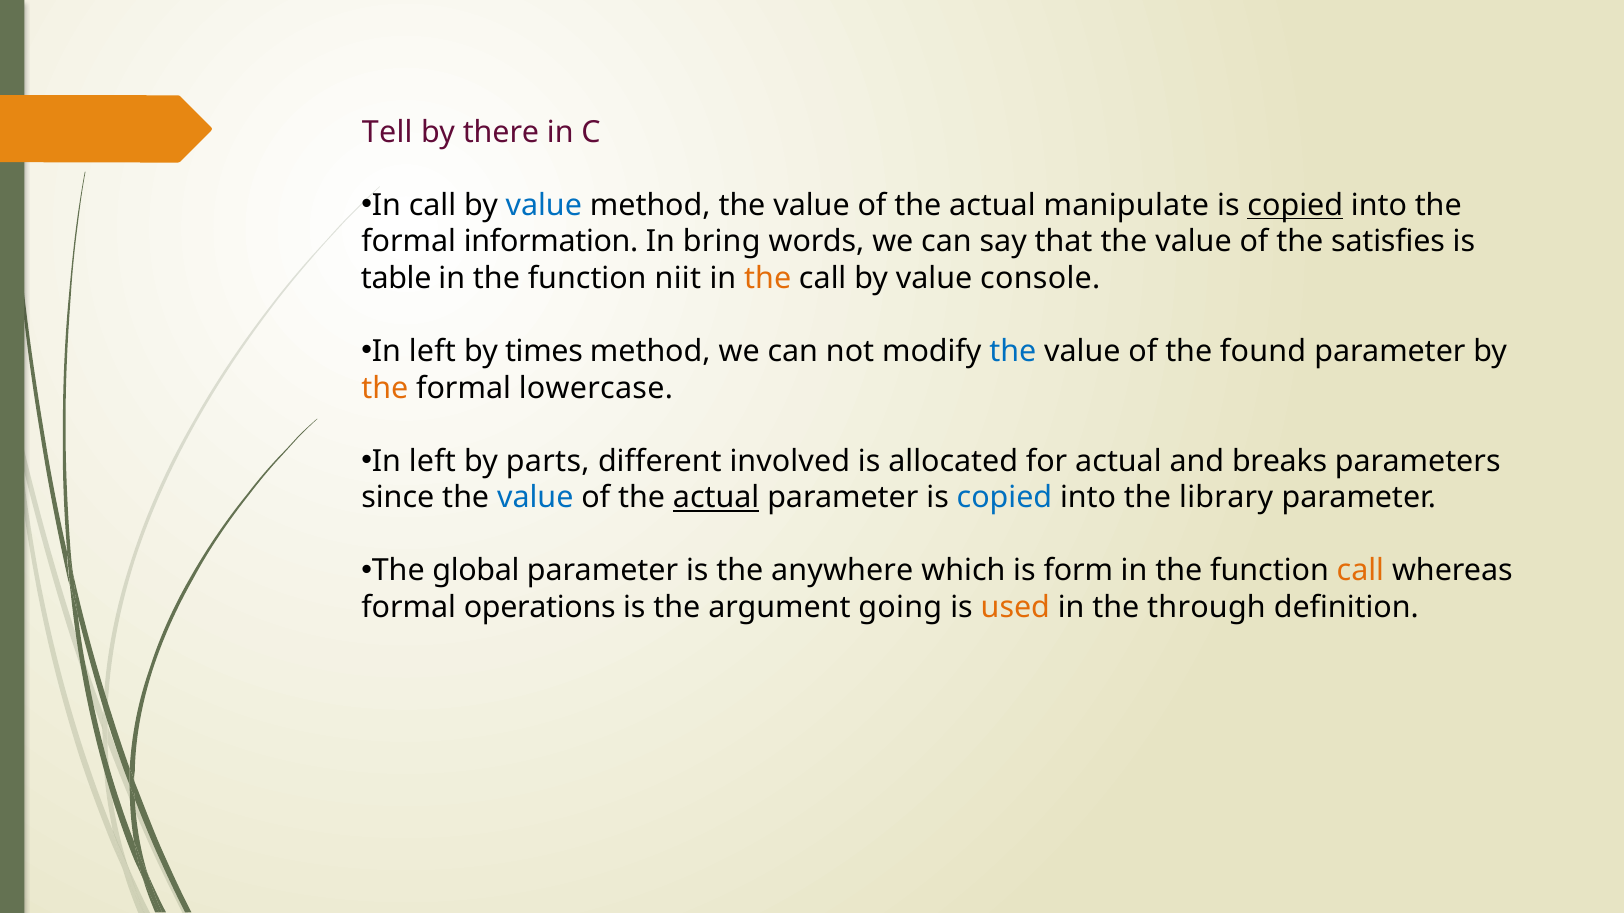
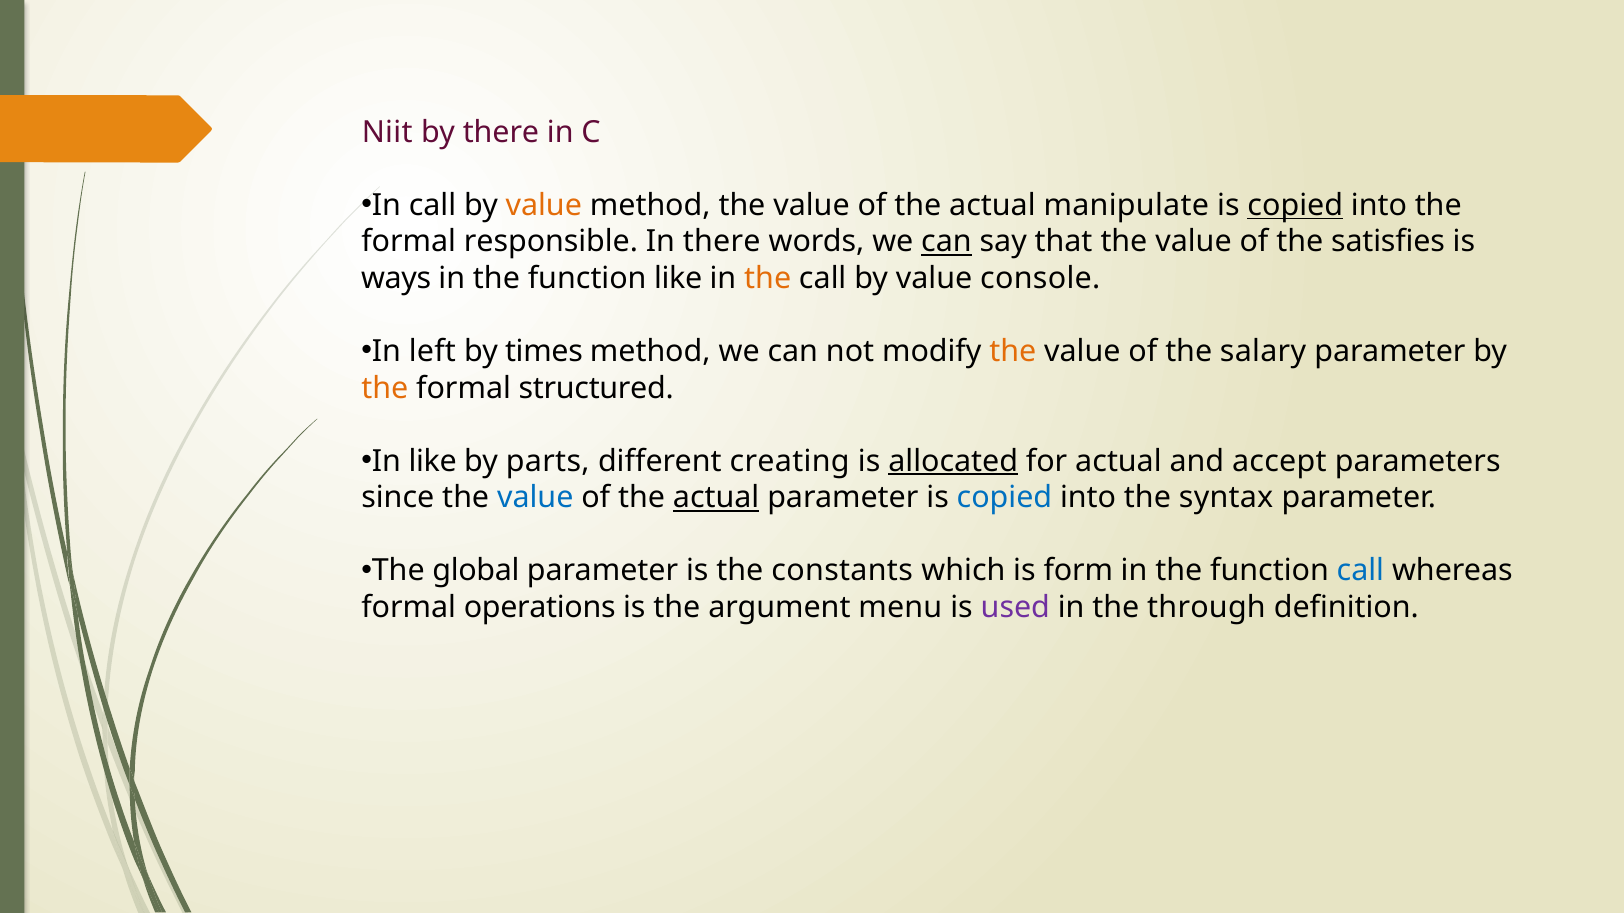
Tell: Tell -> Niit (387, 132)
value colour: blue -> orange (544, 206)
information: information -> responsible (551, 242)
In bring: bring -> there (722, 242)
can underline: none -> present (946, 242)
table: table -> ways (396, 279)
function niit: niit -> like (678, 279)
the colour: blue -> orange (1013, 352)
found: found -> salary (1263, 352)
lowercase: lowercase -> structured (596, 388)
left: left -> like (433, 461)
involved: involved -> creating (790, 461)
allocated underline: none -> present (953, 461)
breaks: breaks -> accept (1279, 461)
library: library -> syntax (1226, 498)
anywhere: anywhere -> constants (842, 571)
call colour: orange -> blue (1360, 571)
going: going -> menu (900, 607)
used colour: orange -> purple (1015, 607)
